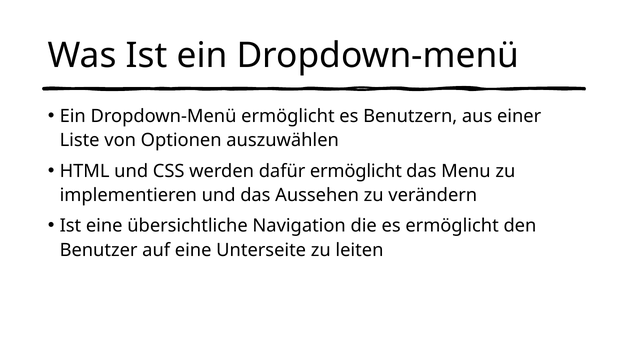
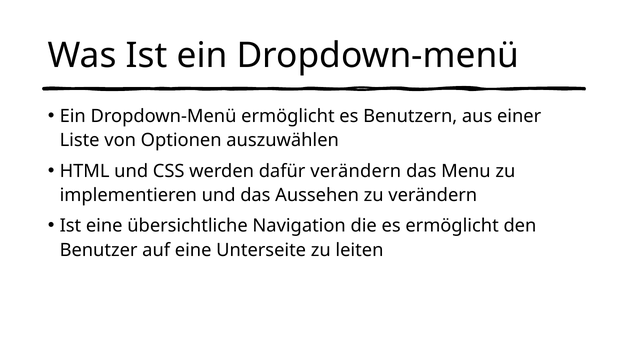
dafür ermöglicht: ermöglicht -> verändern (356, 171)
